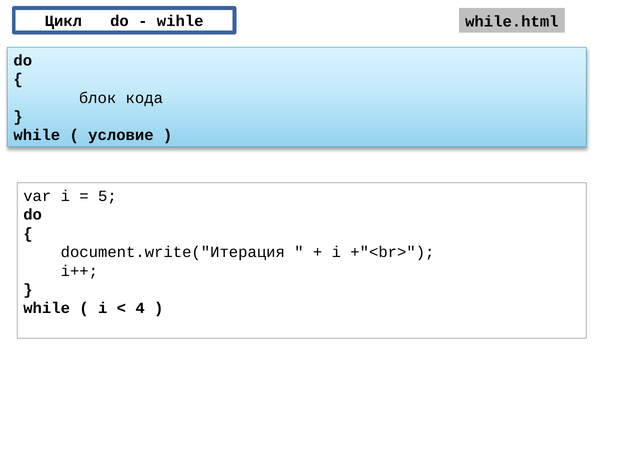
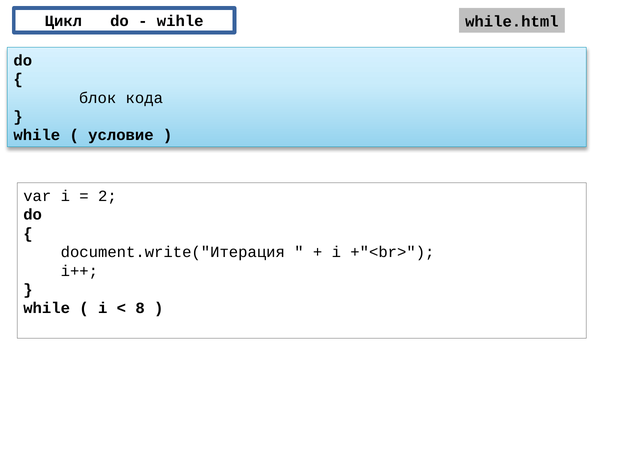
5: 5 -> 2 (107, 196)
4: 4 -> 8 (140, 308)
